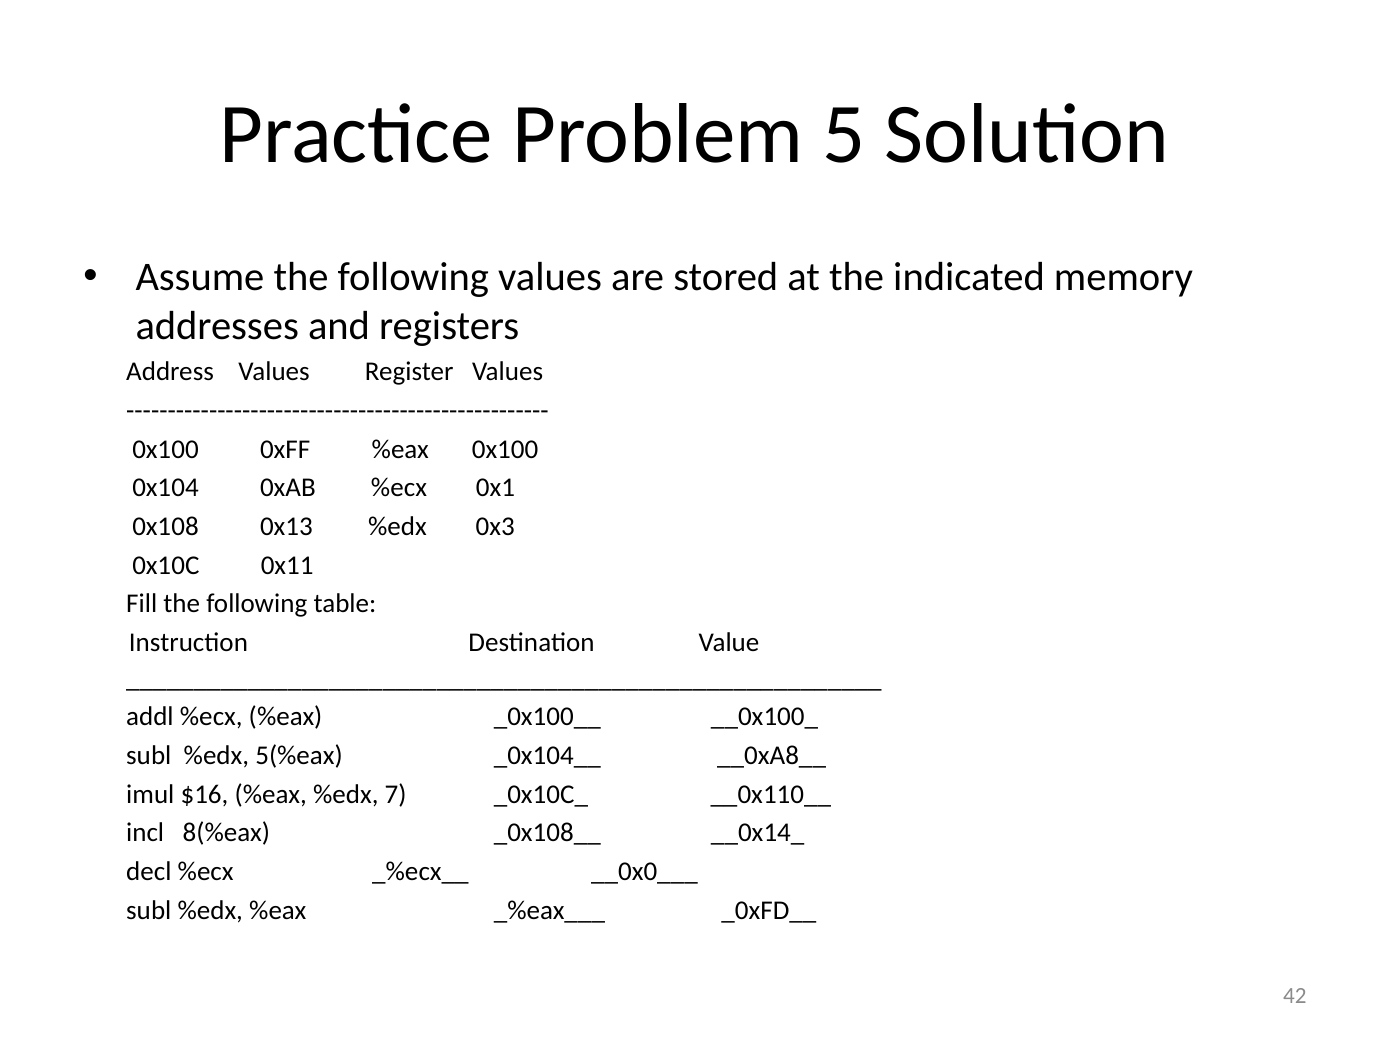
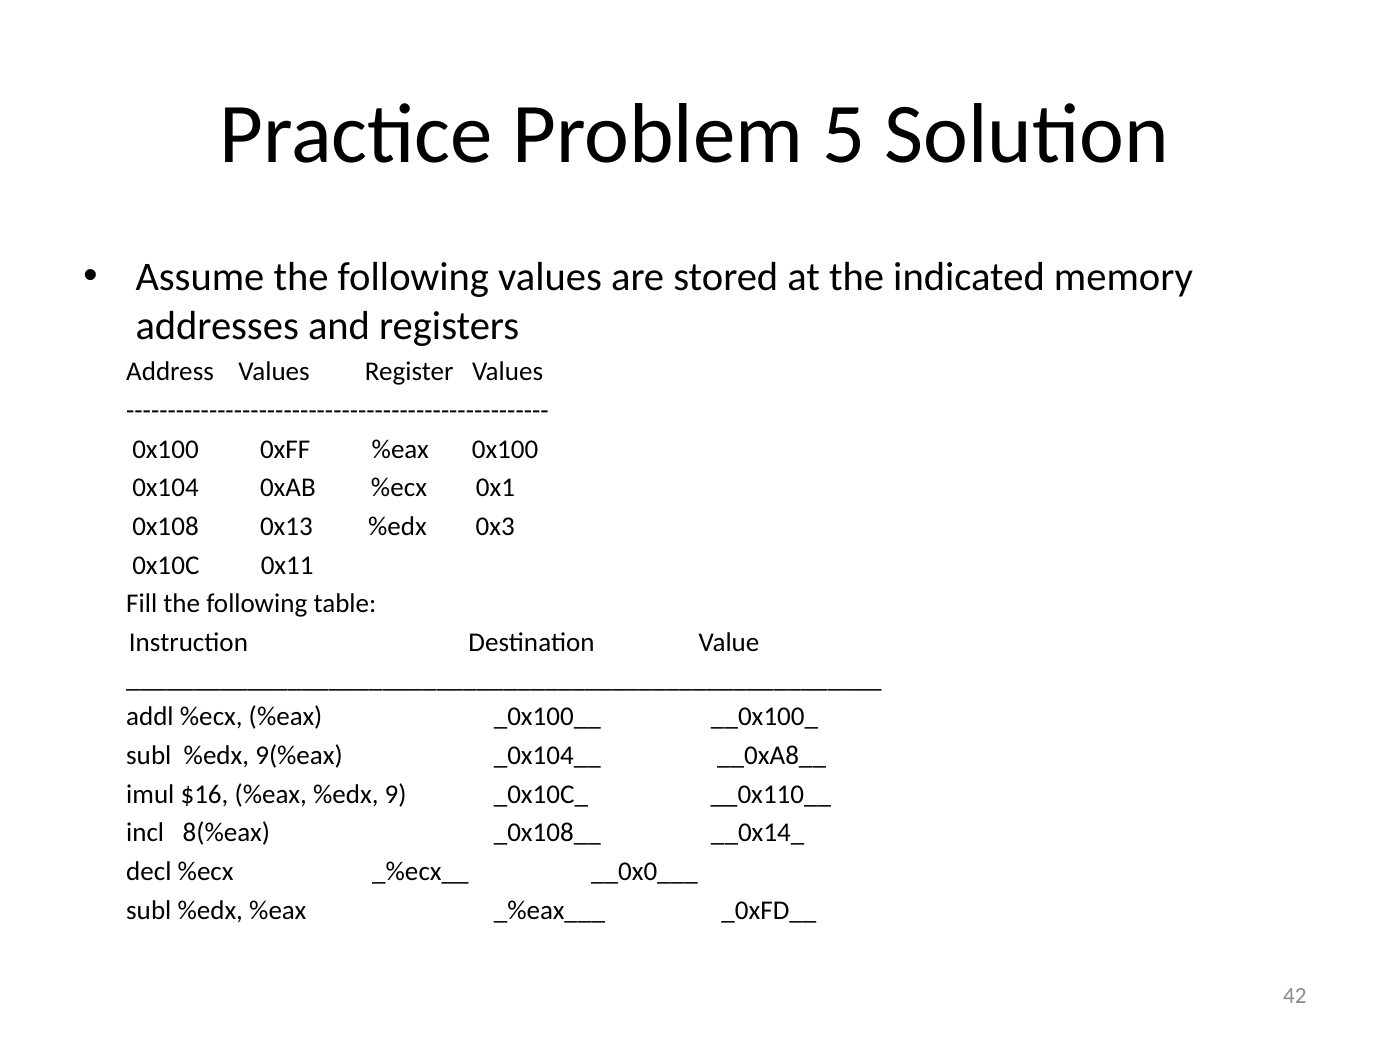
5(%eax: 5(%eax -> 9(%eax (299, 755)
7: 7 -> 9 (396, 794)
